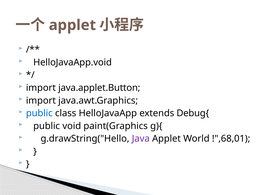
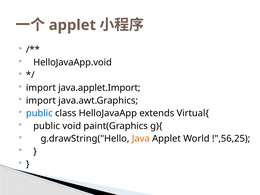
java.applet.Button: java.applet.Button -> java.applet.Import (99, 88)
Debug{: Debug{ -> Virtual{ (193, 113)
Java colour: purple -> orange (141, 139)
!",68,01: !",68,01 -> !",56,25 (231, 139)
